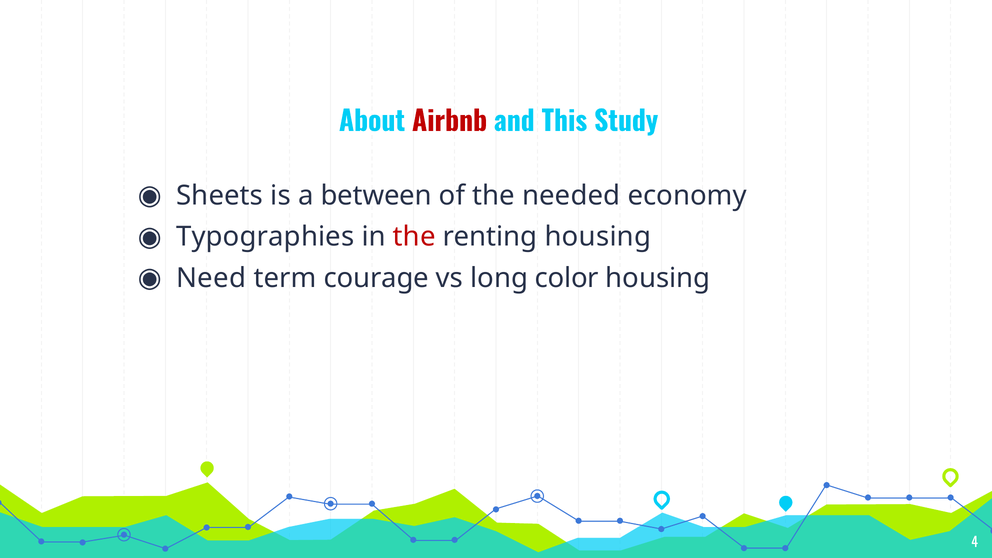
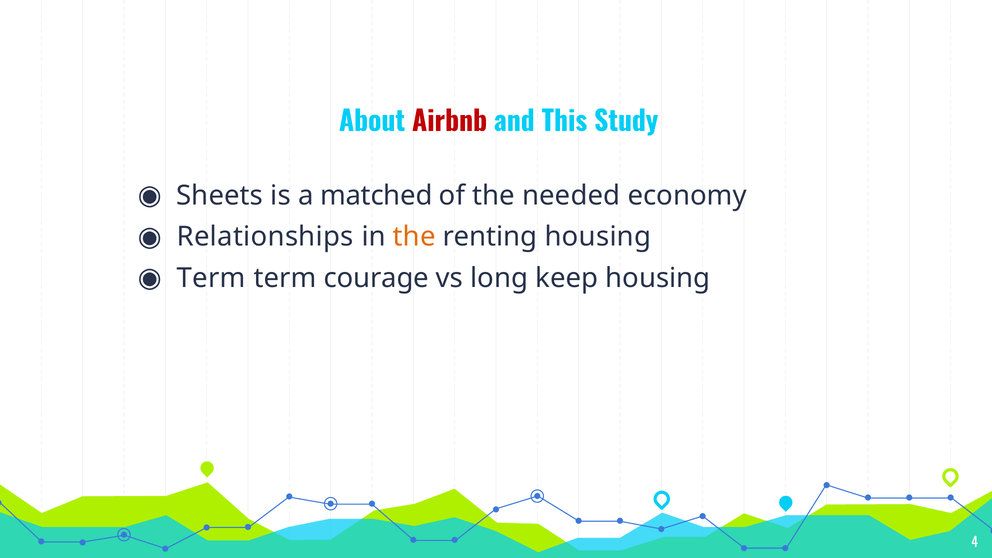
between: between -> matched (376, 195)
Typographies: Typographies -> Relationships (265, 237)
the colour: red -> orange (414, 237)
Need: Need -> Term (211, 278)
color: color -> keep (567, 278)
